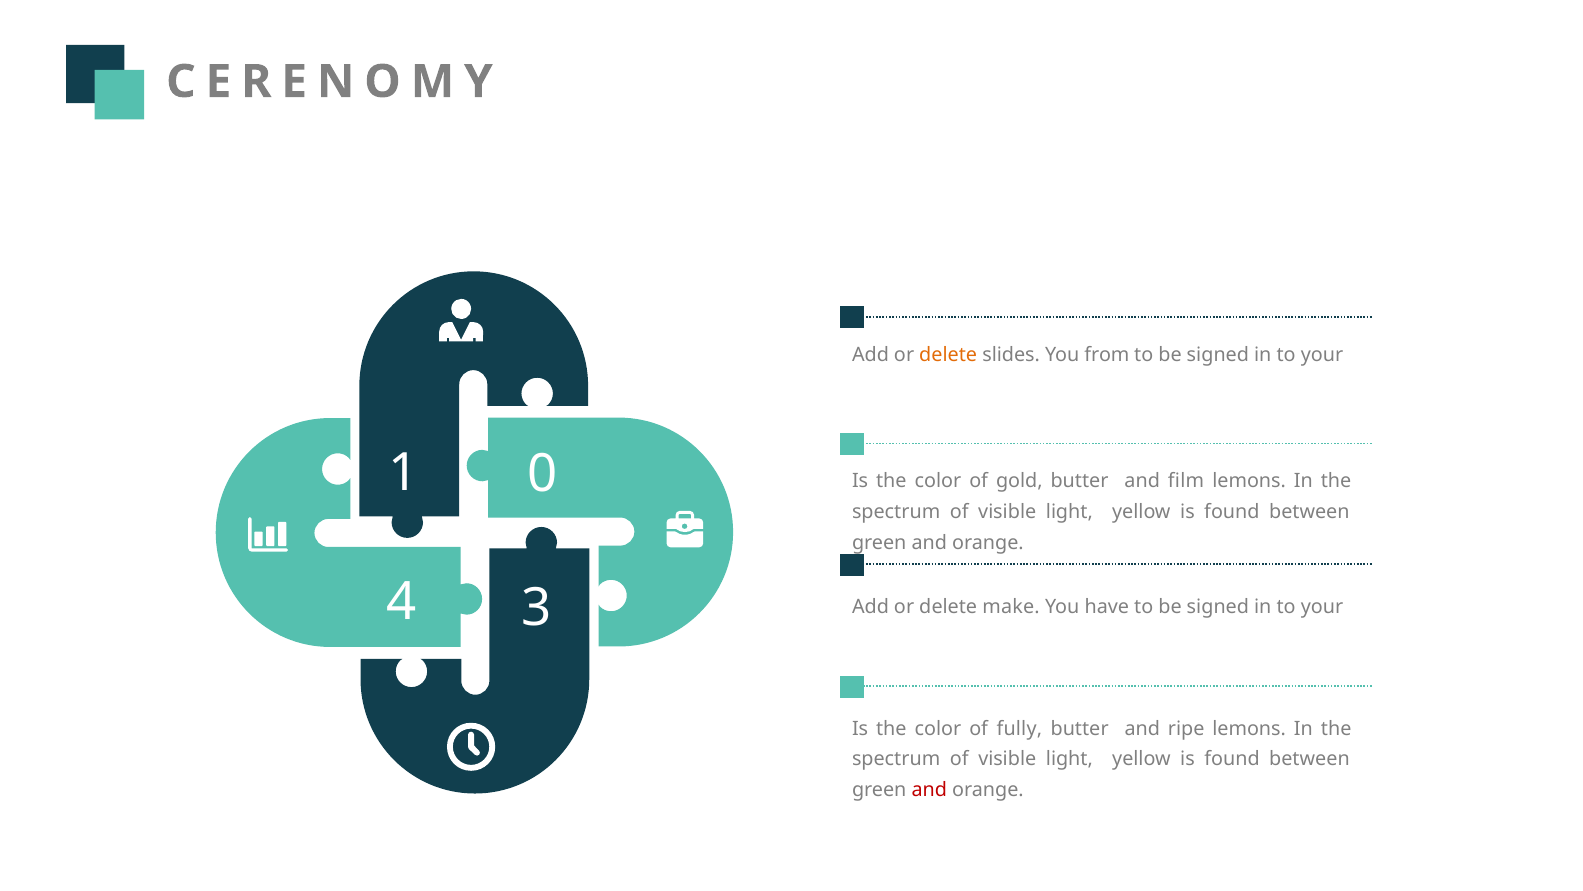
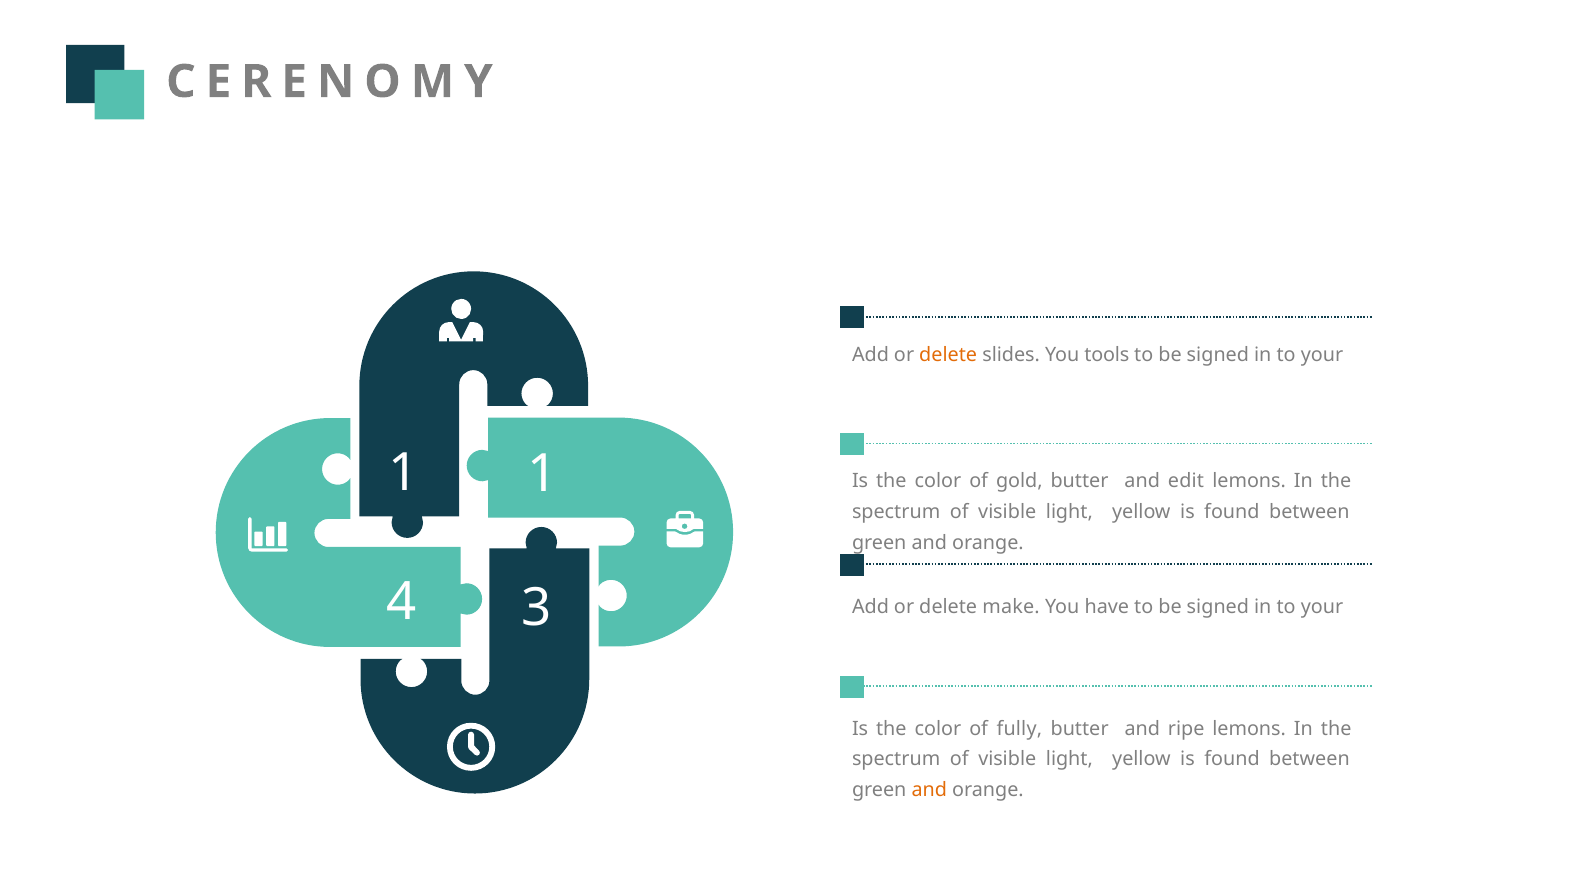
from: from -> tools (1107, 355)
1 0: 0 -> 1 (543, 474)
film: film -> edit (1186, 481)
and colour: red -> orange (929, 790)
